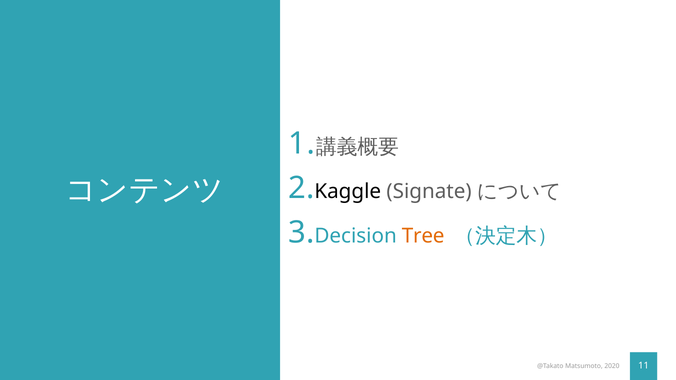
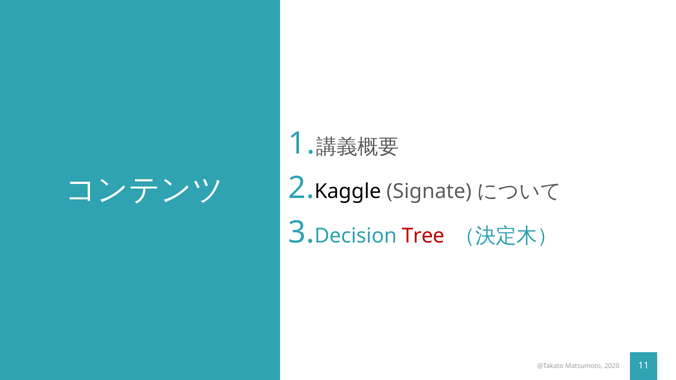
Tree colour: orange -> red (423, 236)
